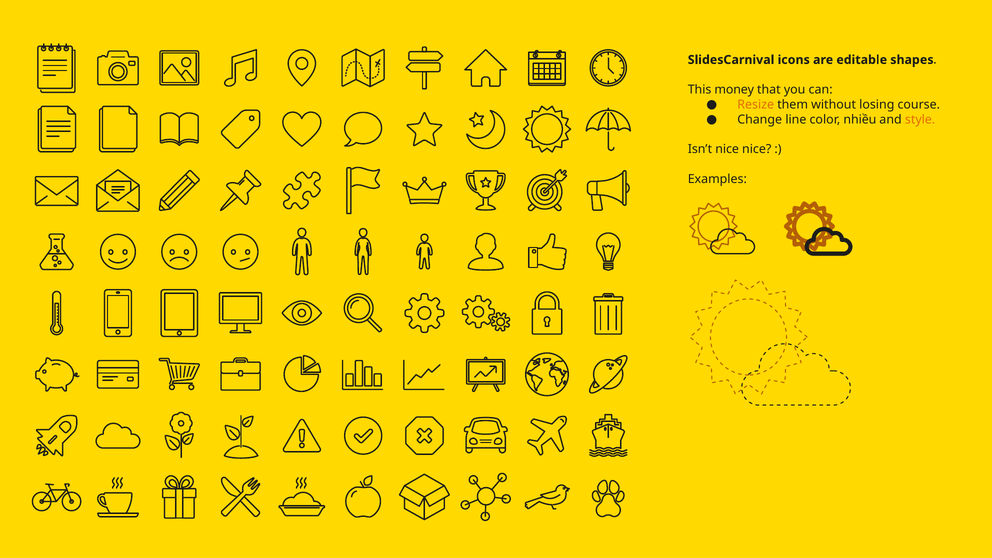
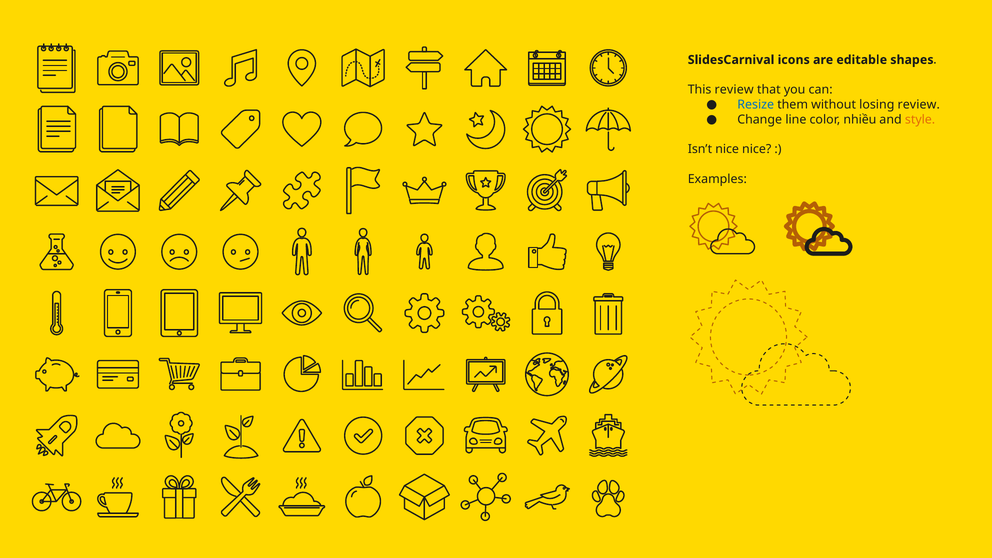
This money: money -> review (734, 90)
Resize colour: orange -> blue (756, 105)
losing course: course -> review (919, 105)
